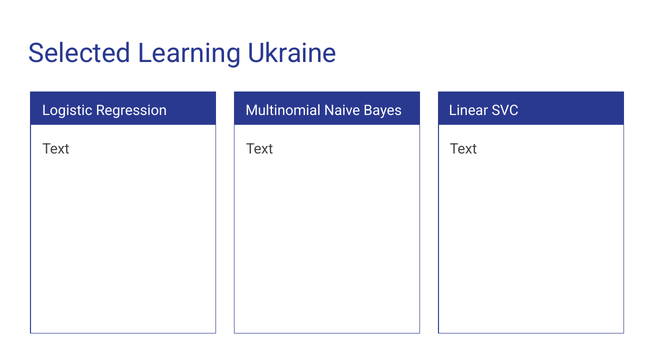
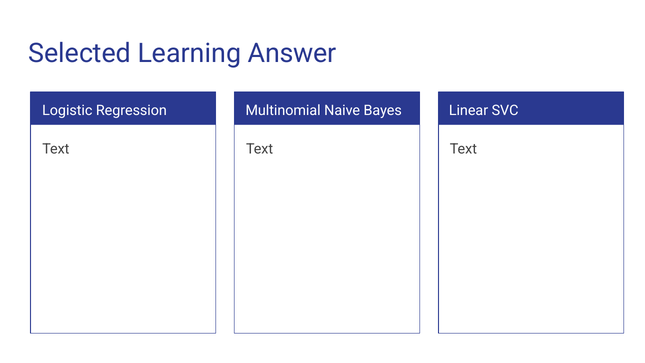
Ukraine: Ukraine -> Answer (292, 53)
